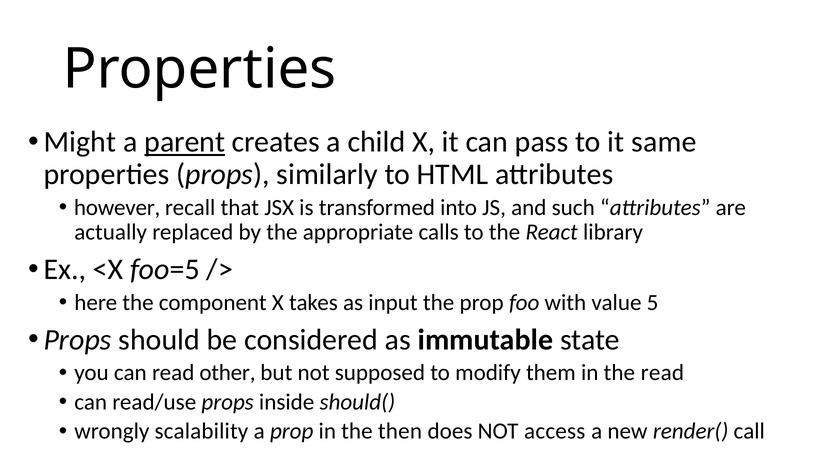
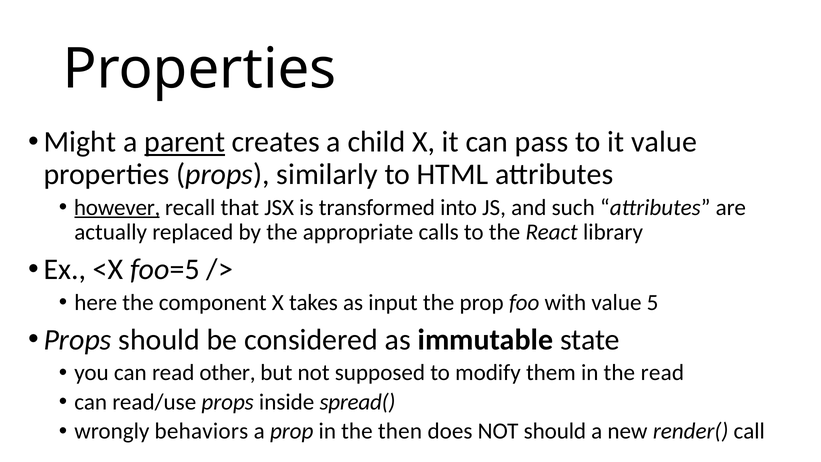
it same: same -> value (664, 142)
however underline: none -> present (117, 207)
should(: should( -> spread( (357, 402)
scalability: scalability -> behaviors (201, 431)
NOT access: access -> should (555, 431)
